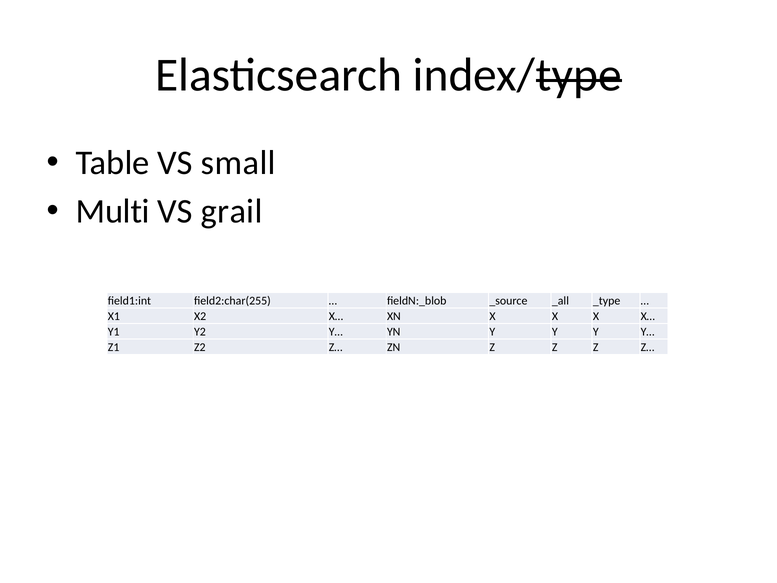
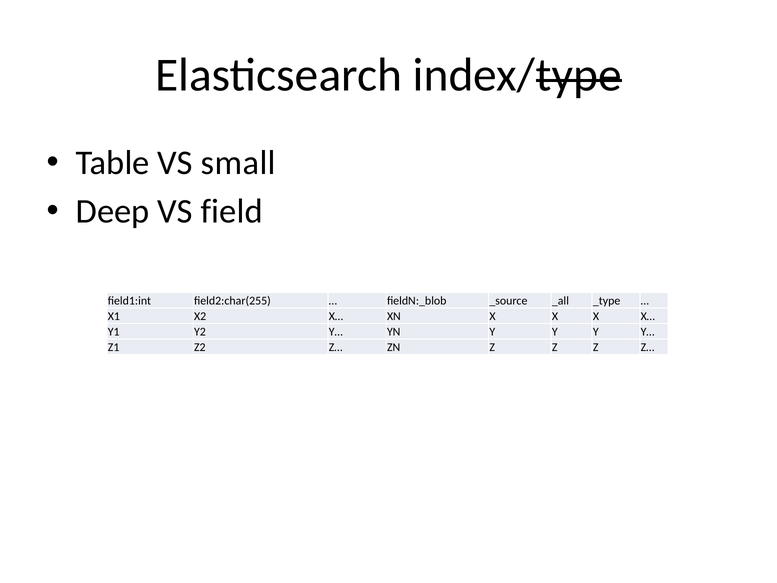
Multi: Multi -> Deep (113, 211)
grail: grail -> field (232, 211)
